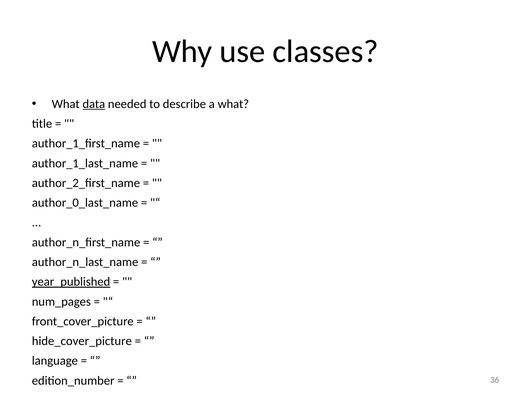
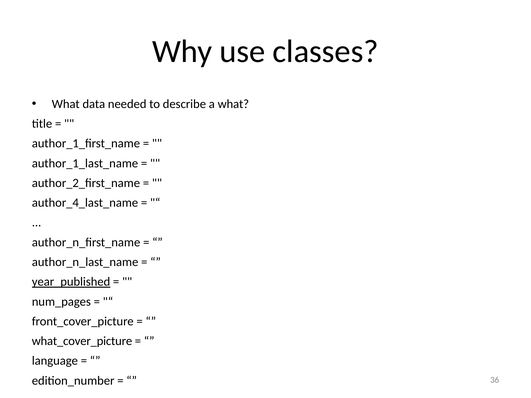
data underline: present -> none (94, 104)
author_0_last_name: author_0_last_name -> author_4_last_name (85, 203)
hide_cover_picture: hide_cover_picture -> what_cover_picture (82, 341)
